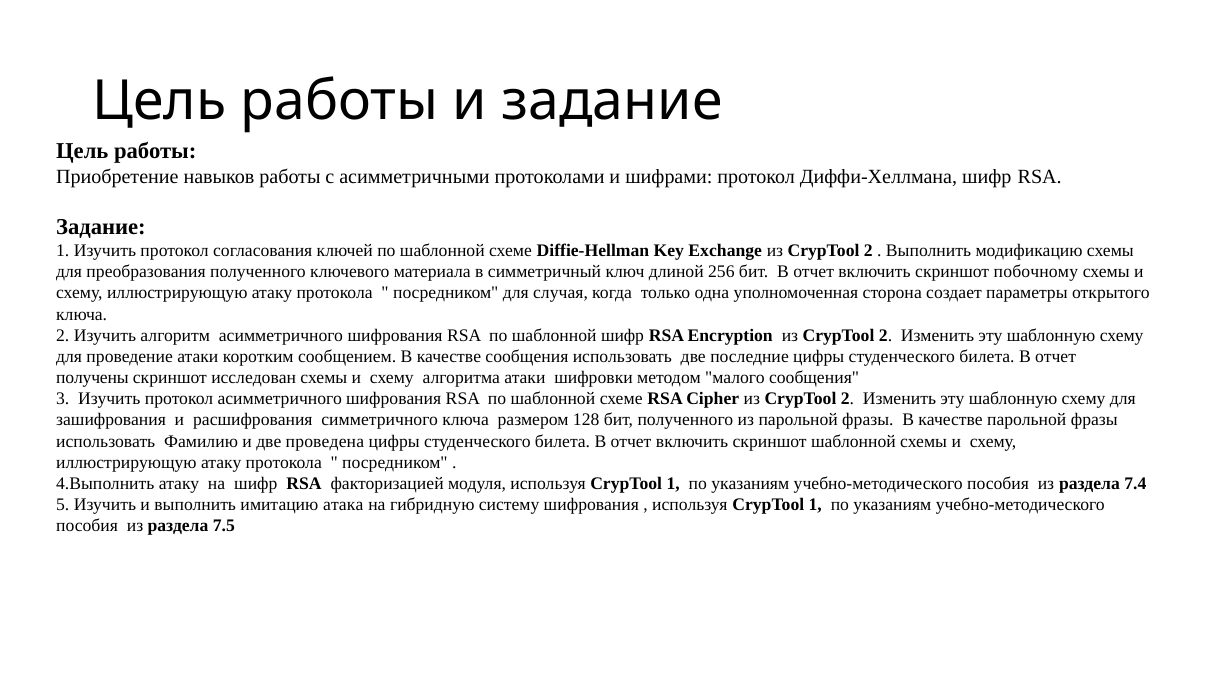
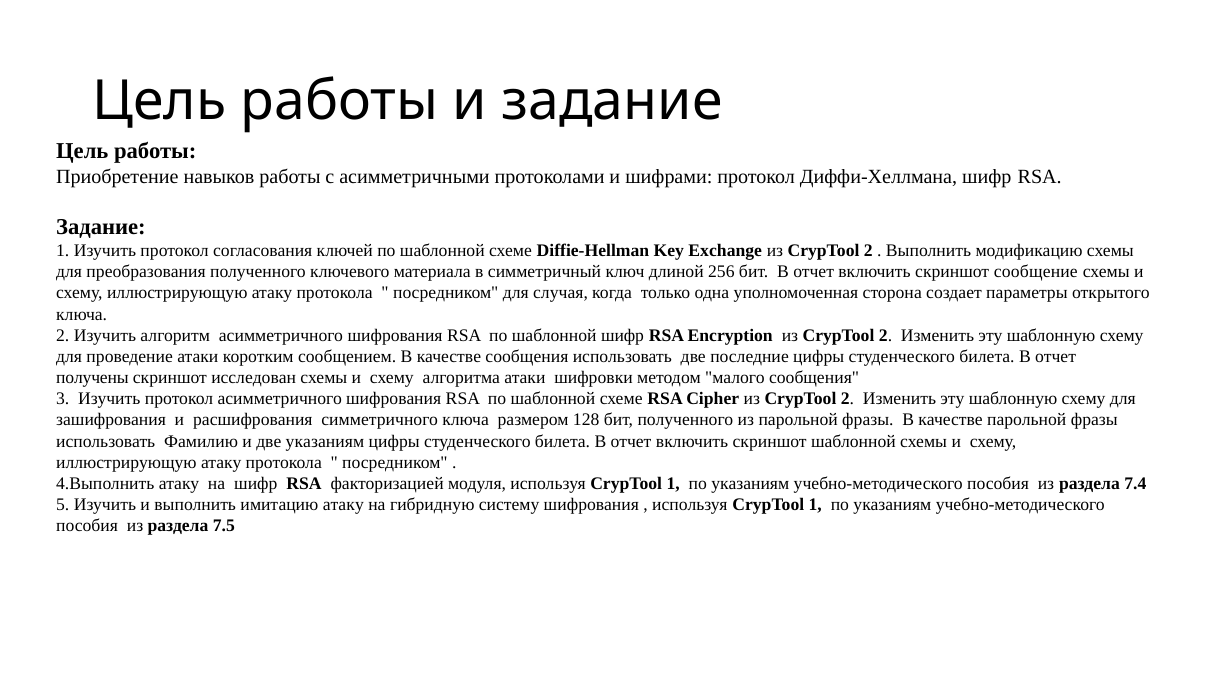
побочному: побочному -> сообщение (1036, 272)
две проведена: проведена -> указаниям (325, 441)
имитацию атака: атака -> атаку (343, 504)
